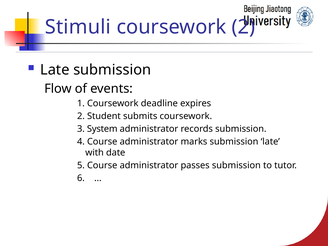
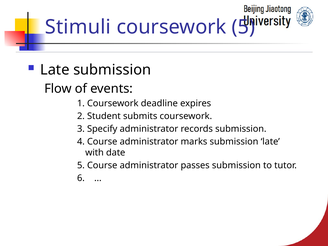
coursework 2: 2 -> 5 (243, 27)
System: System -> Specify (102, 129)
